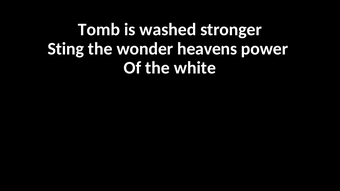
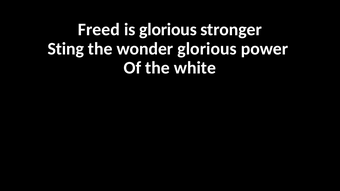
Tomb: Tomb -> Freed (99, 30)
is washed: washed -> glorious (168, 30)
wonder heavens: heavens -> glorious (207, 49)
